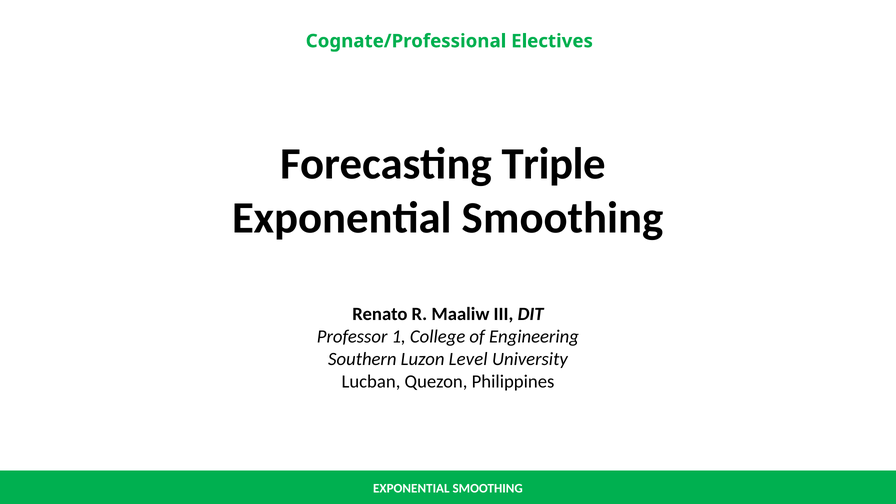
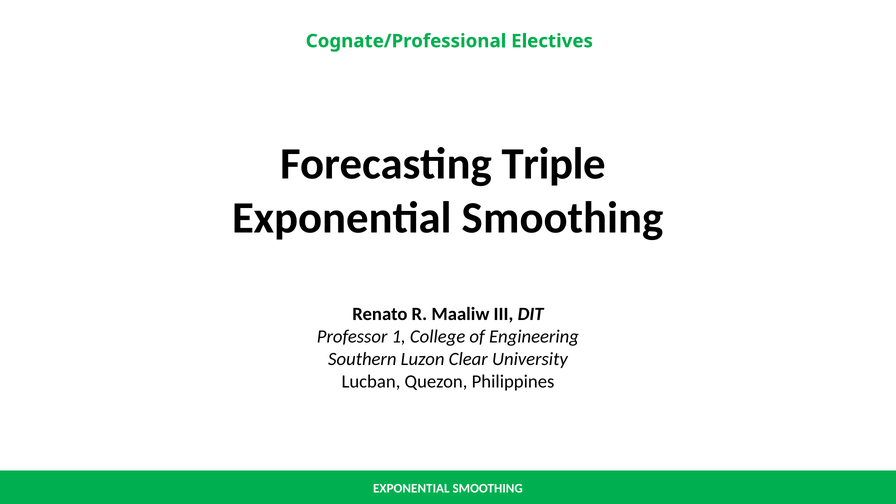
Level: Level -> Clear (468, 359)
